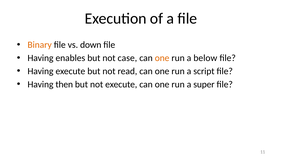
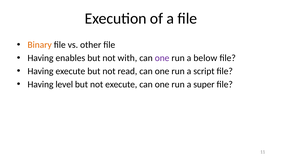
down: down -> other (91, 45)
case: case -> with (127, 58)
one colour: orange -> purple (162, 58)
then: then -> level (64, 84)
